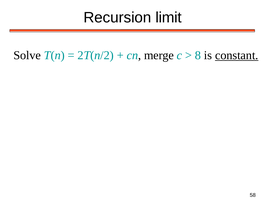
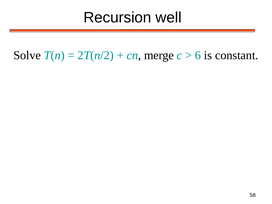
limit: limit -> well (169, 18)
8: 8 -> 6 (198, 55)
constant underline: present -> none (237, 55)
